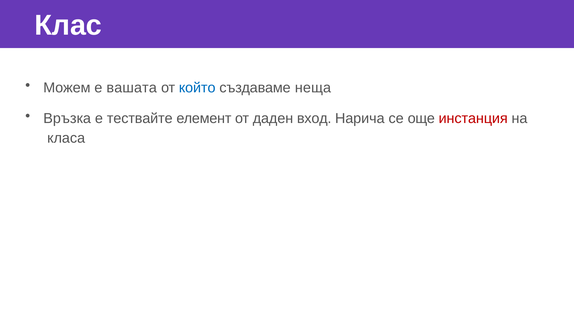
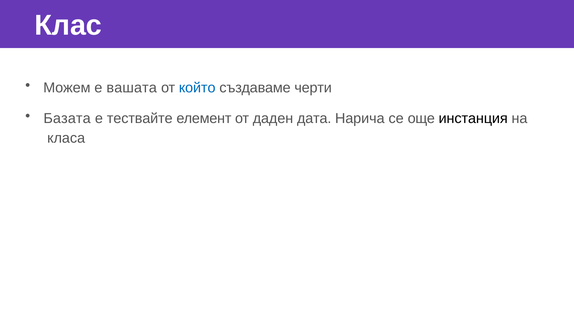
неща: неща -> черти (313, 88)
Връзка: Връзка -> Базата (67, 119)
вход: вход -> дата (314, 119)
инстанция colour: red -> black (473, 119)
